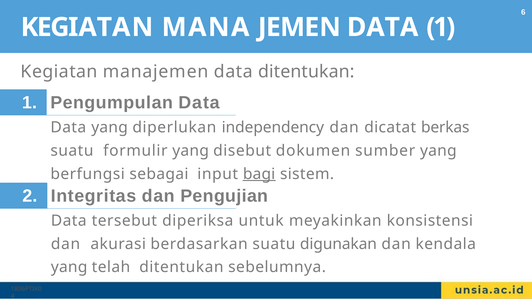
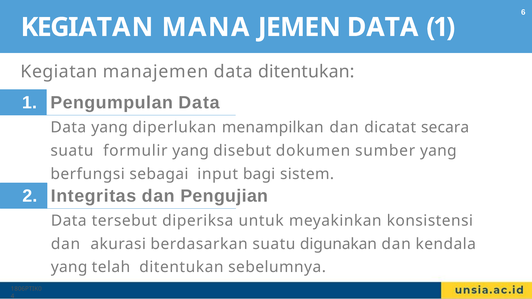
independency: independency -> menampilkan (273, 128)
berkas: berkas -> secara (445, 128)
bagi underline: present -> none (259, 174)
